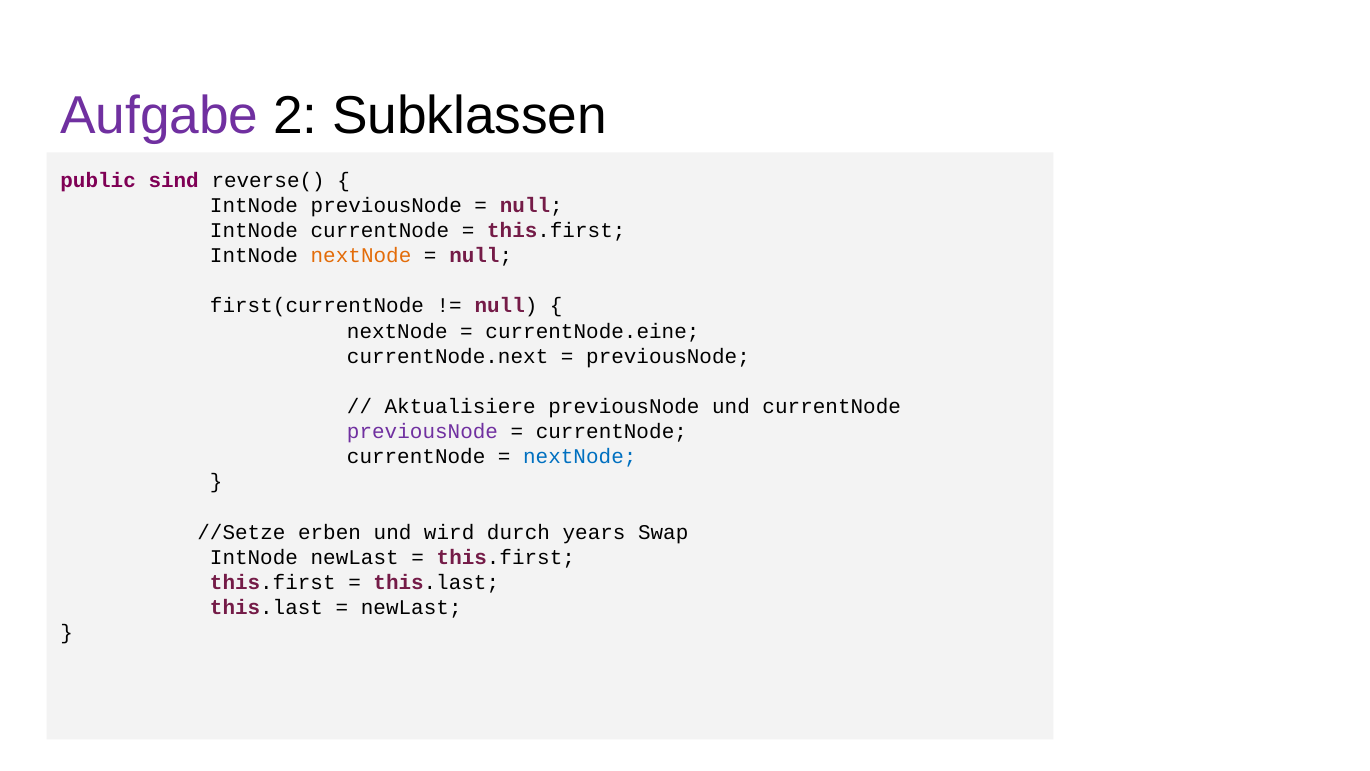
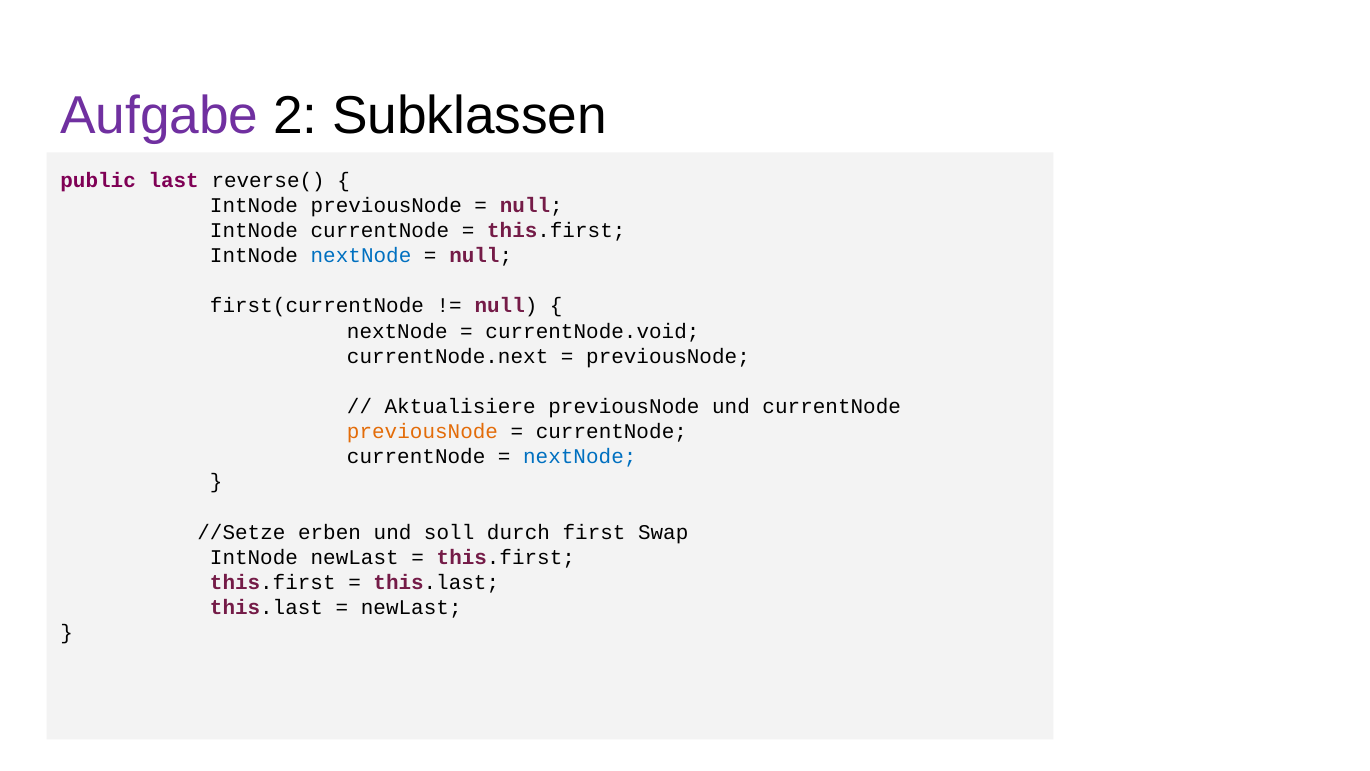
sind: sind -> last (174, 180)
nextNode colour: orange -> blue (361, 256)
currentNode.eine: currentNode.eine -> currentNode.void (592, 331)
previousNode colour: purple -> orange (422, 431)
wird: wird -> soll (449, 532)
years: years -> first (594, 532)
